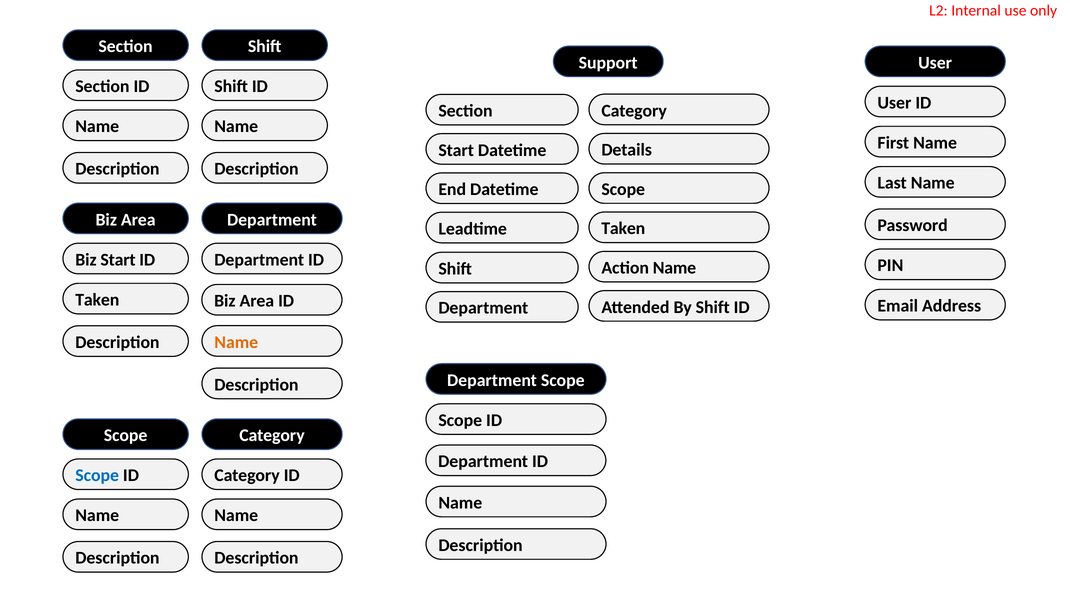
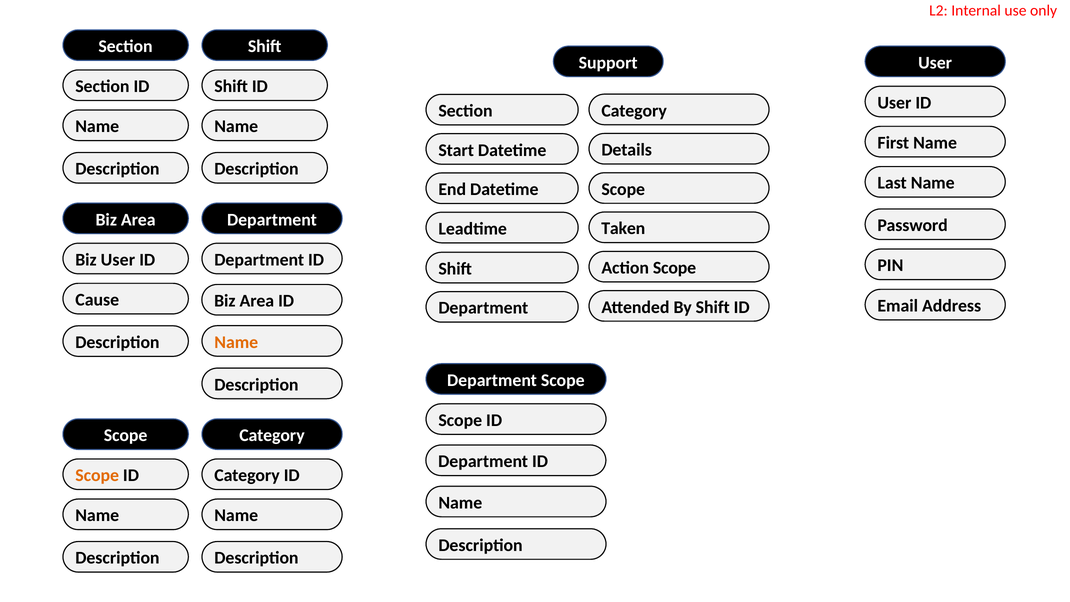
Biz Start: Start -> User (118, 260)
Action Name: Name -> Scope (674, 268)
Taken: Taken -> Cause (97, 300)
Scope colour: blue -> orange (97, 475)
